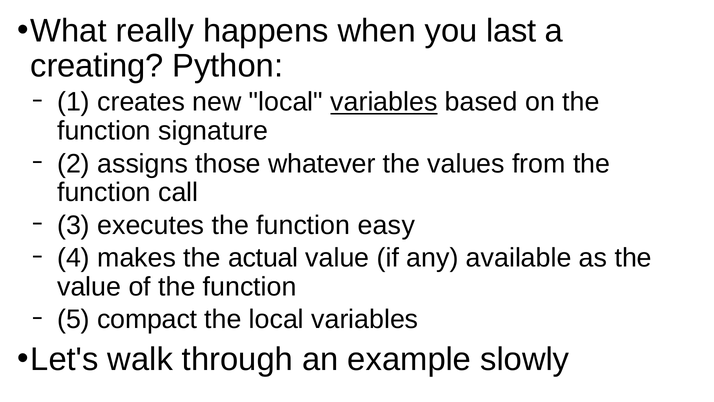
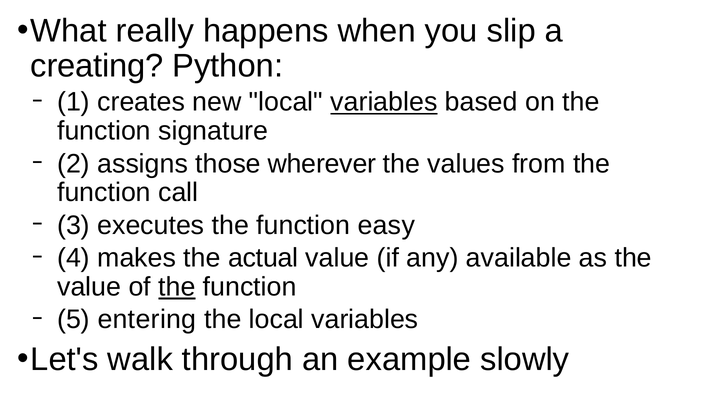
last: last -> slip (511, 31)
whatever: whatever -> wherever (322, 164)
the underline: none -> present (177, 287)
compact: compact -> entering (147, 319)
